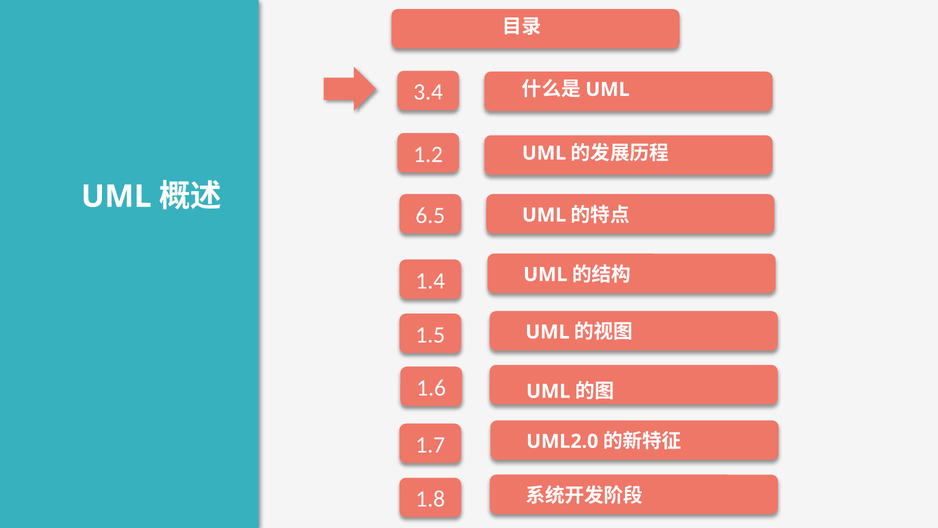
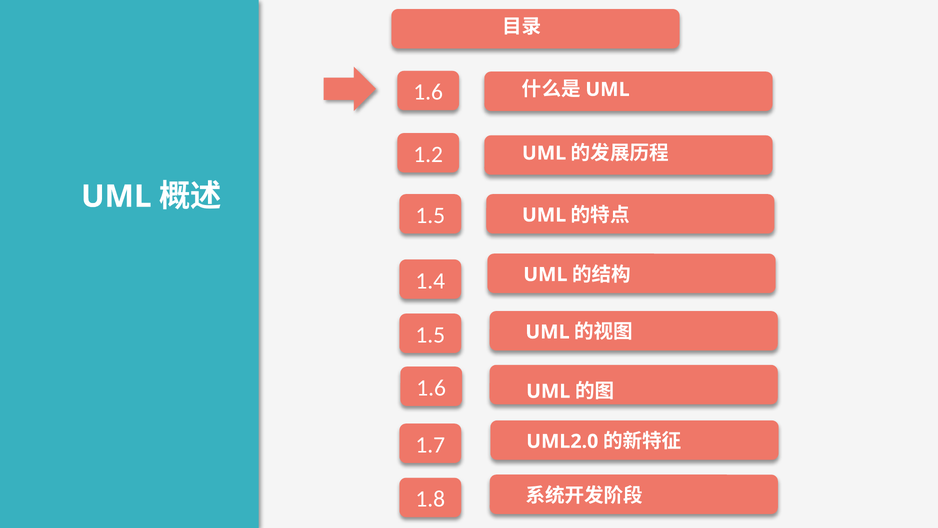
3.4: 3.4 -> 1.6 (428, 92)
6.5: 6.5 -> 1.5 (430, 215)
